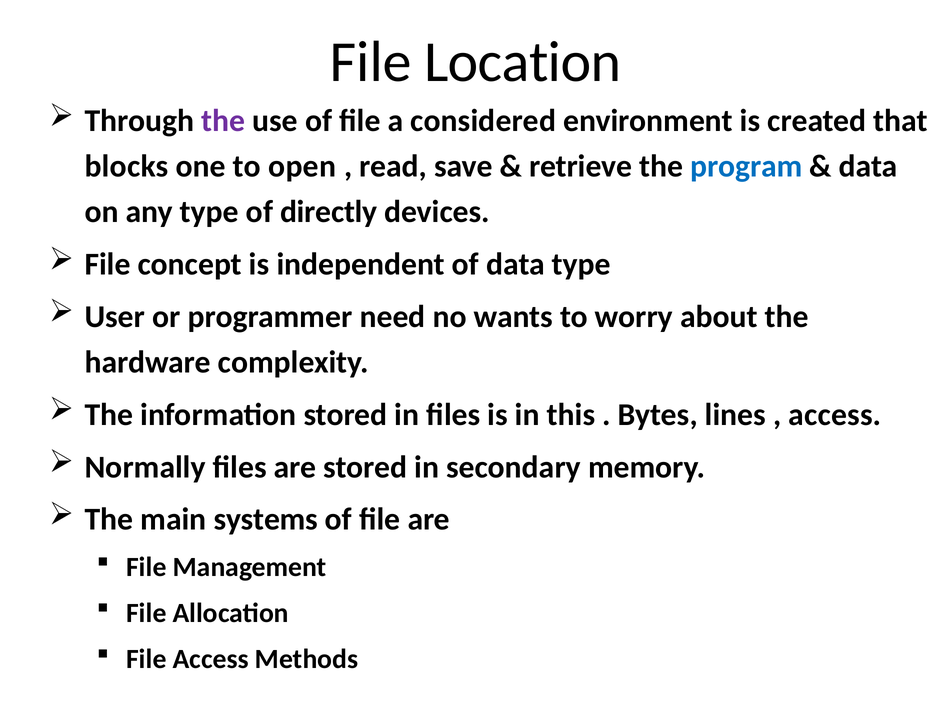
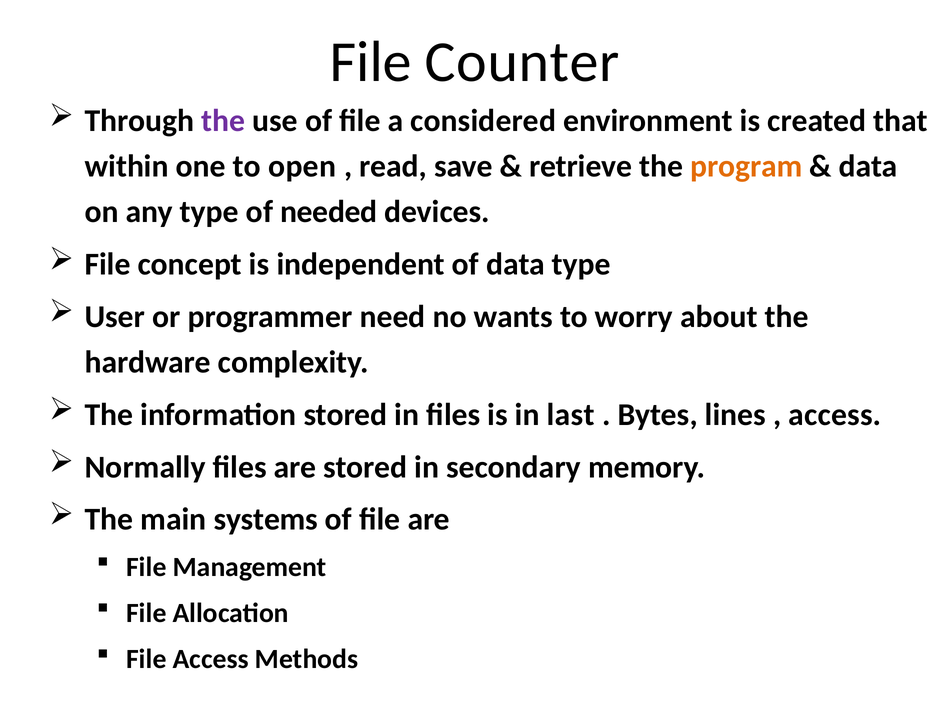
Location: Location -> Counter (522, 62)
blocks: blocks -> within (127, 166)
program colour: blue -> orange (746, 166)
directly: directly -> needed (329, 212)
this: this -> last (571, 414)
